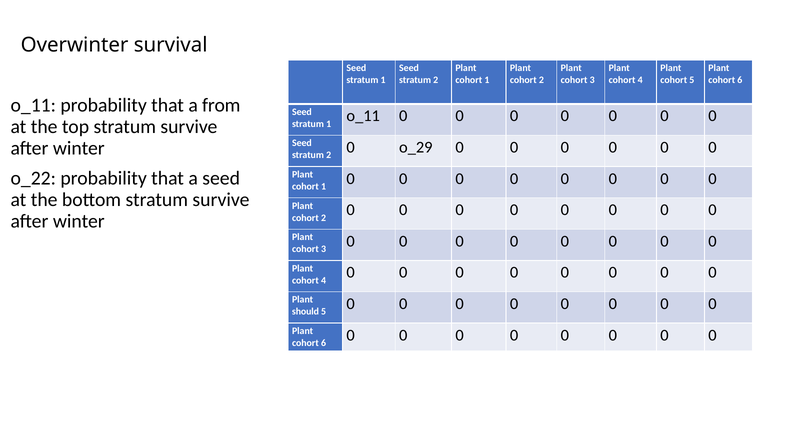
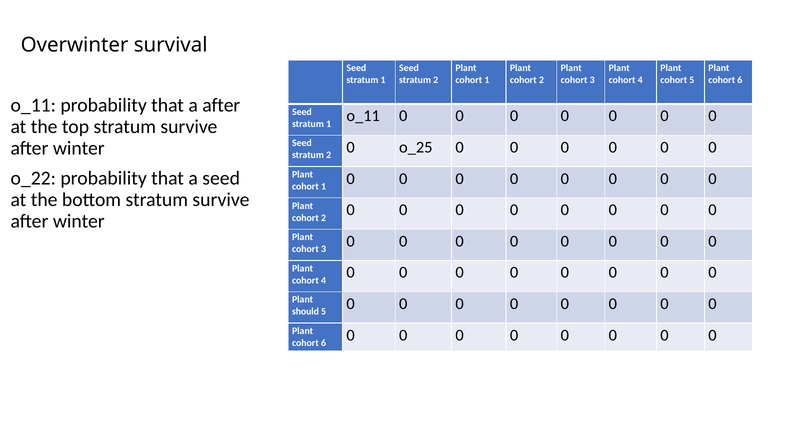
a from: from -> after (221, 105)
o_29: o_29 -> o_25 (416, 147)
